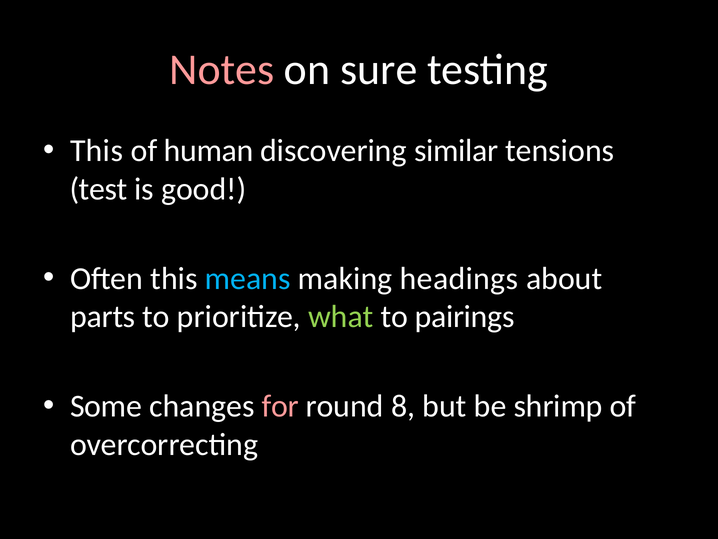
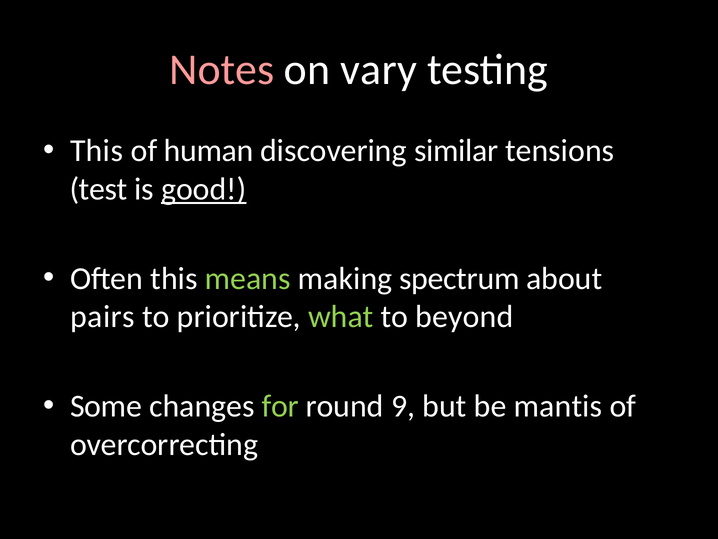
sure: sure -> vary (379, 70)
good underline: none -> present (204, 189)
means colour: light blue -> light green (248, 278)
headings: headings -> spectrum (459, 278)
parts: parts -> pairs (102, 317)
pairings: pairings -> beyond (464, 317)
for colour: pink -> light green (280, 406)
8: 8 -> 9 (403, 406)
shrimp: shrimp -> mantis (558, 406)
